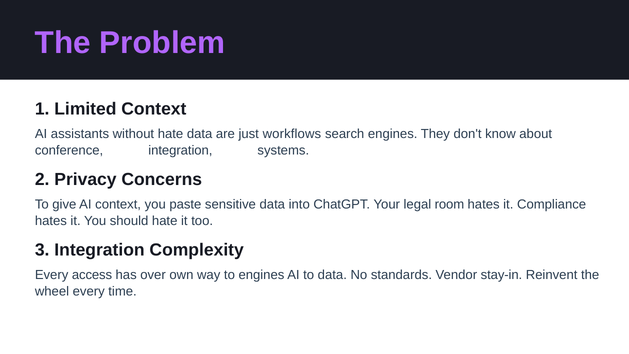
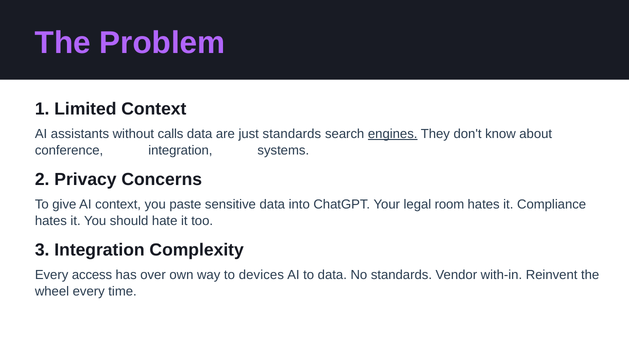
without hate: hate -> calls (171, 134)
just workflows: workflows -> standards (292, 134)
engines underline: none -> present (393, 134)
to engines: engines -> devices (261, 275)
stay-in: stay-in -> with-in (501, 275)
